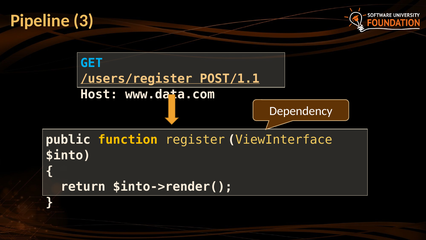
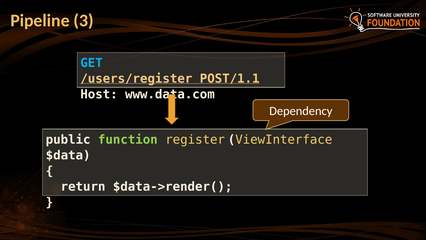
function colour: yellow -> light green (128, 139)
$into: $into -> $data (68, 155)
$into->render(: $into->render( -> $data->render( (173, 186)
